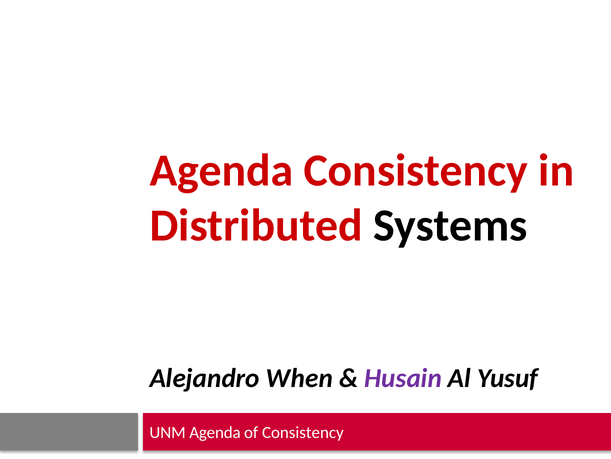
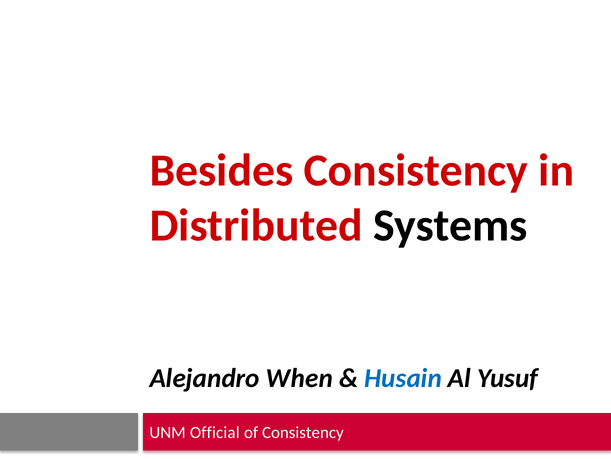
Agenda: Agenda -> Besides (221, 170)
Husain colour: purple -> blue (403, 378)
UNM Agenda: Agenda -> Official (215, 432)
